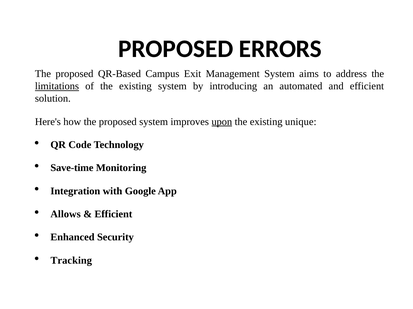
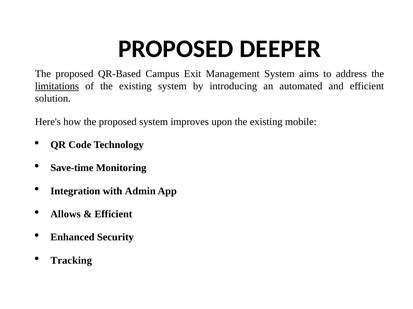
ERRORS: ERRORS -> DEEPER (280, 49)
upon underline: present -> none (222, 122)
unique: unique -> mobile (301, 122)
Google: Google -> Admin (140, 191)
